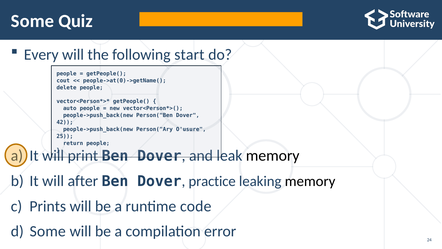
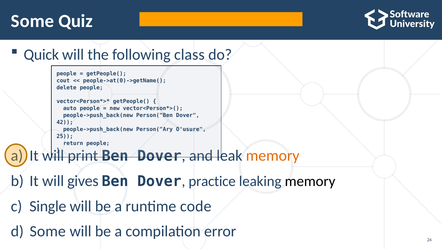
Every: Every -> Quick (41, 54)
start: start -> class (189, 54)
memory colour: black -> orange (273, 155)
after: after -> gives (83, 181)
Prints: Prints -> Single (48, 206)
